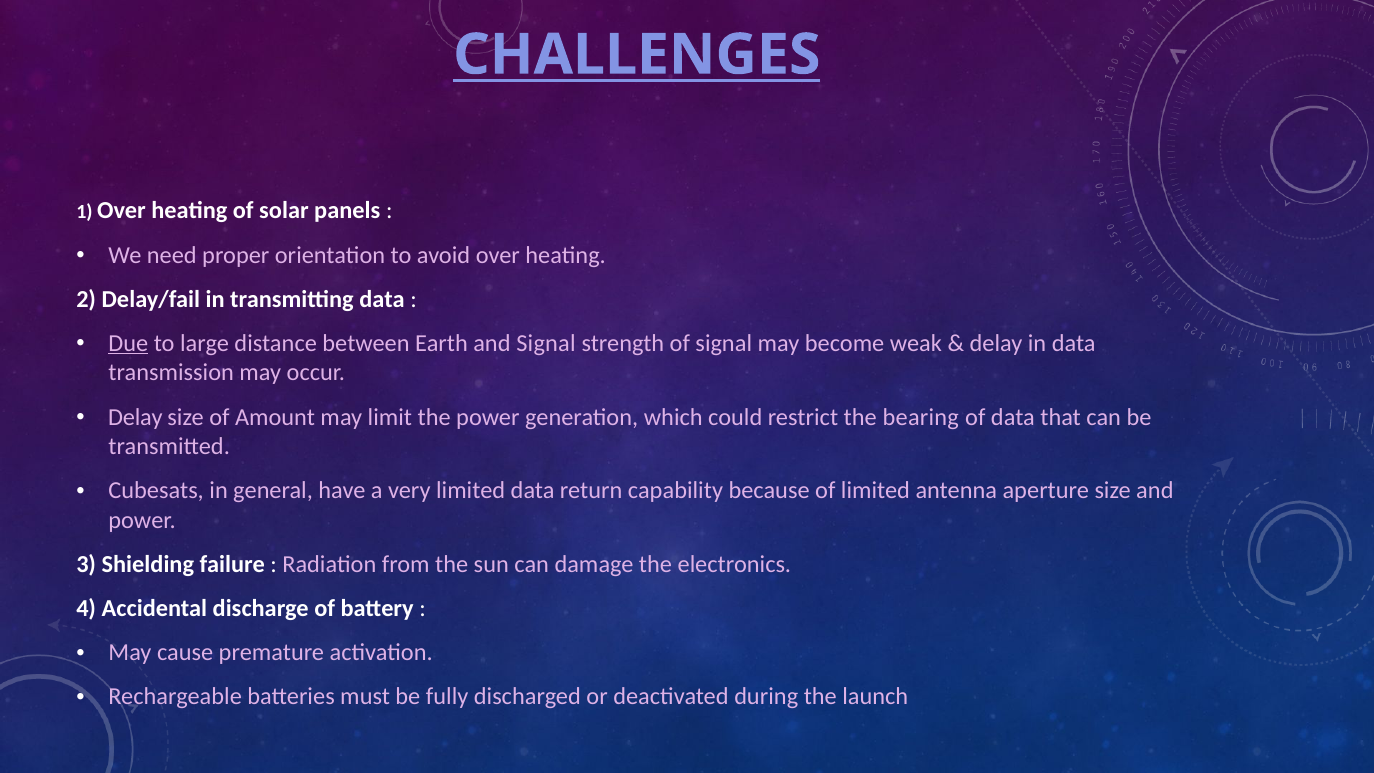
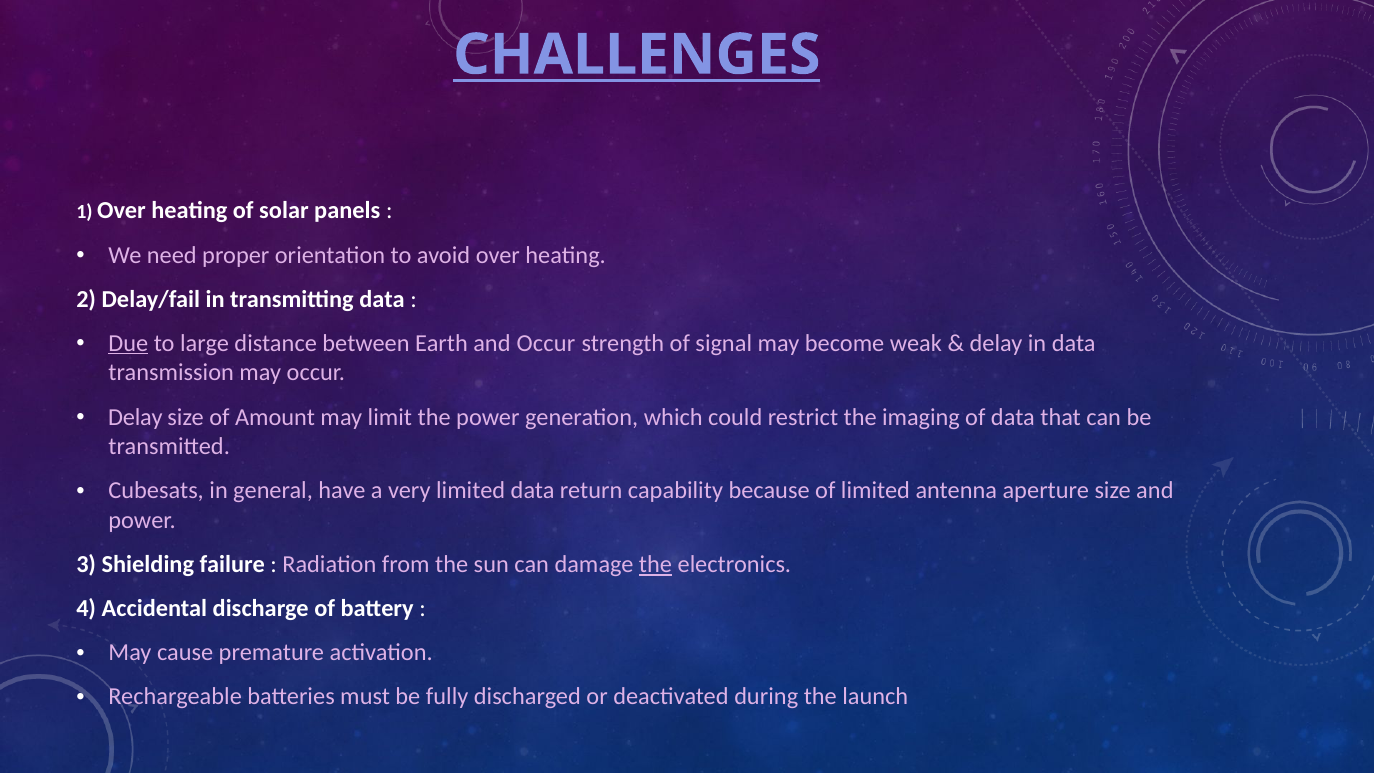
and Signal: Signal -> Occur (546, 343)
bearing: bearing -> imaging (921, 417)
the underline: none -> present (655, 564)
